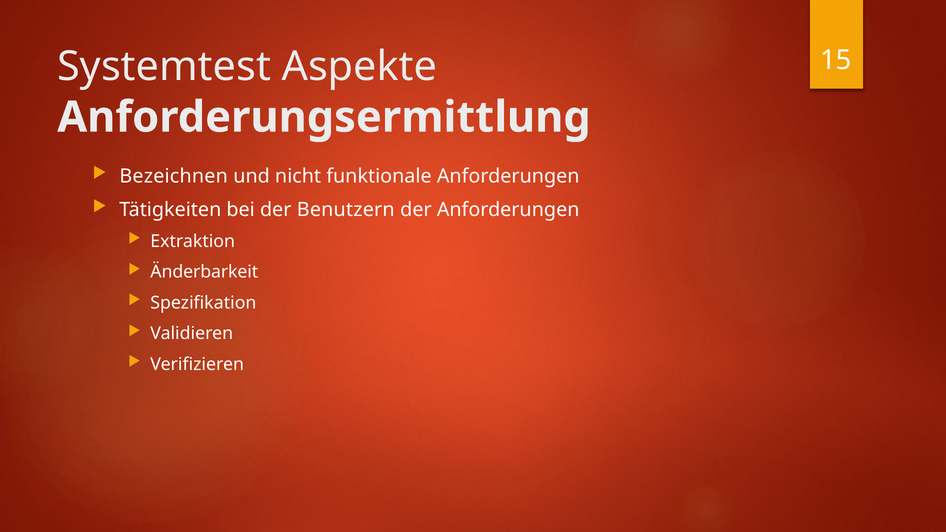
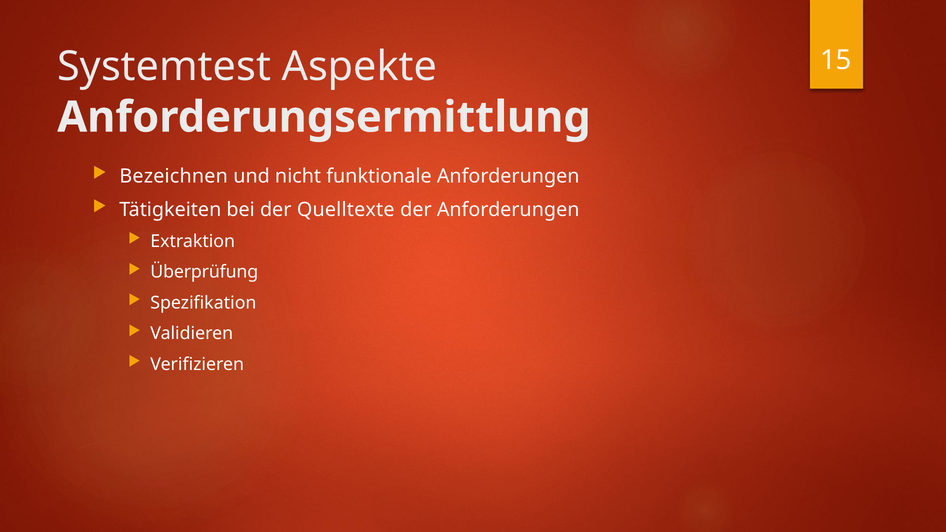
Benutzern: Benutzern -> Quelltexte (346, 210)
Änderbarkeit: Änderbarkeit -> Überprüfung (204, 272)
